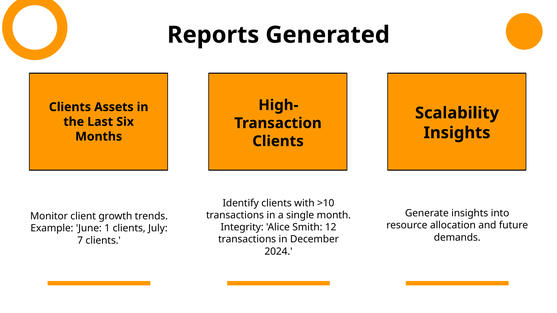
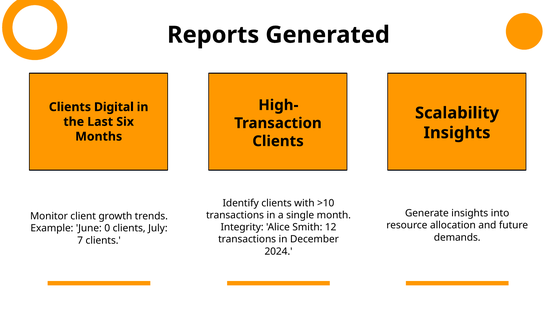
Assets: Assets -> Digital (114, 107)
1: 1 -> 0 (107, 229)
